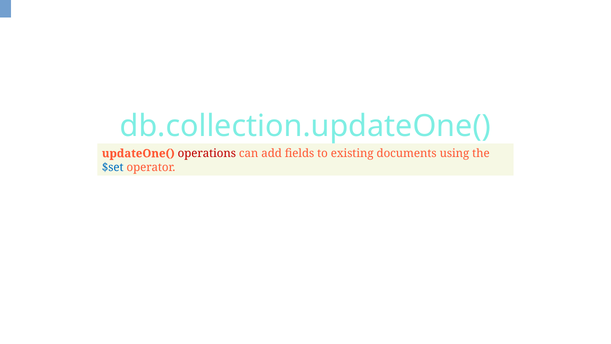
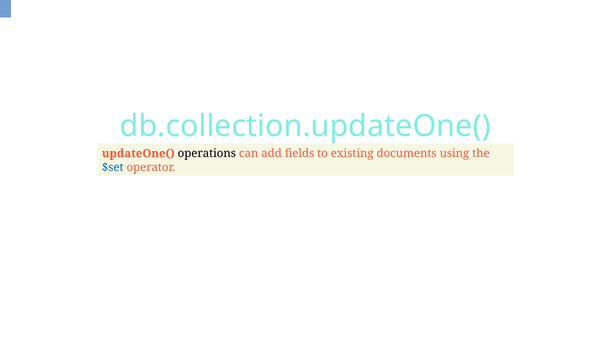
operations colour: red -> black (207, 153)
